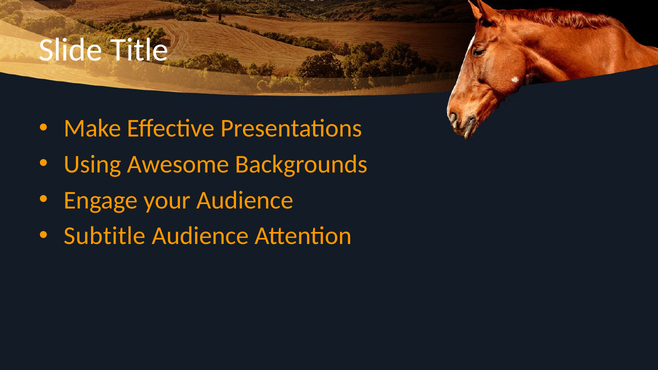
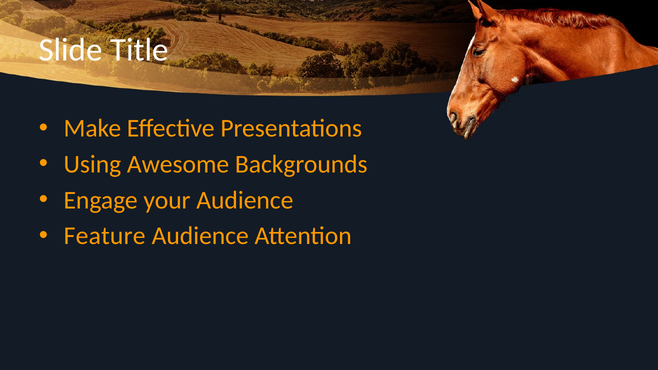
Subtitle: Subtitle -> Feature (105, 236)
